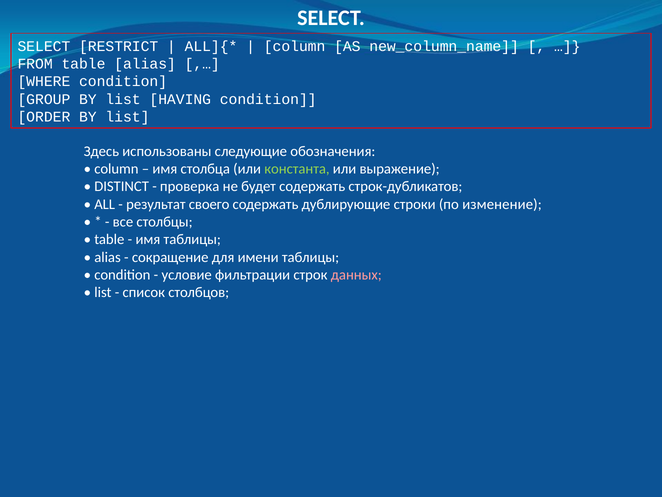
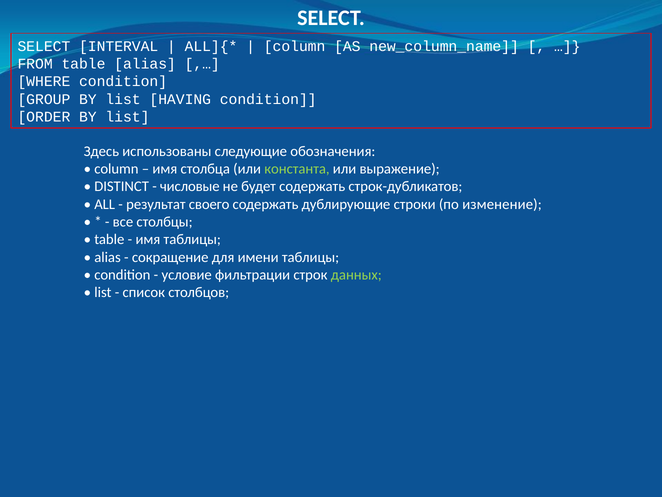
RESTRICT: RESTRICT -> INTERVAL (119, 46)
проверка: проверка -> числовые (190, 186)
данных colour: pink -> light green (356, 275)
